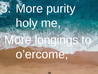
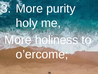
longings: longings -> holiness (57, 40)
